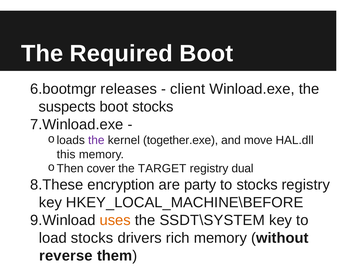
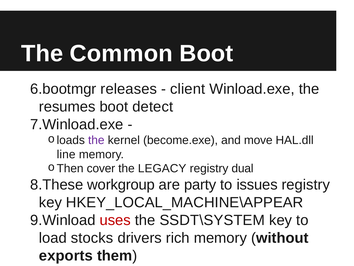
Required: Required -> Common (121, 53)
suspects: suspects -> resumes (67, 107)
boot stocks: stocks -> detect (153, 107)
together.exe: together.exe -> become.exe (181, 140)
this: this -> line (66, 154)
TARGET: TARGET -> LEGACY (162, 168)
encryption: encryption -> workgroup (121, 184)
to stocks: stocks -> issues (257, 184)
HKEY_LOCAL_MACHINE\BEFORE: HKEY_LOCAL_MACHINE\BEFORE -> HKEY_LOCAL_MACHINE\APPEAR (185, 202)
uses colour: orange -> red (115, 220)
reverse: reverse -> exports (66, 255)
